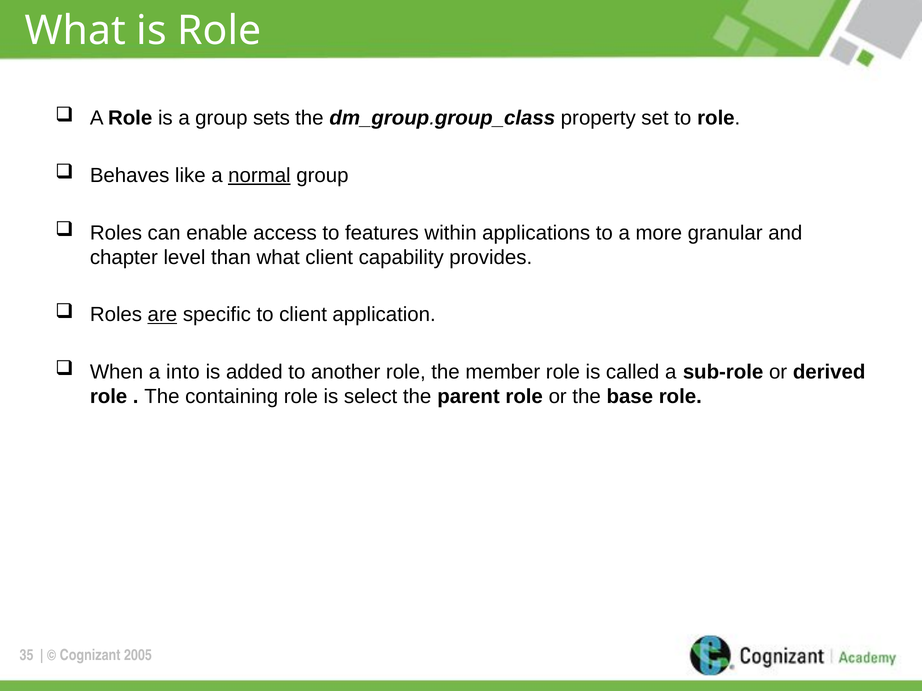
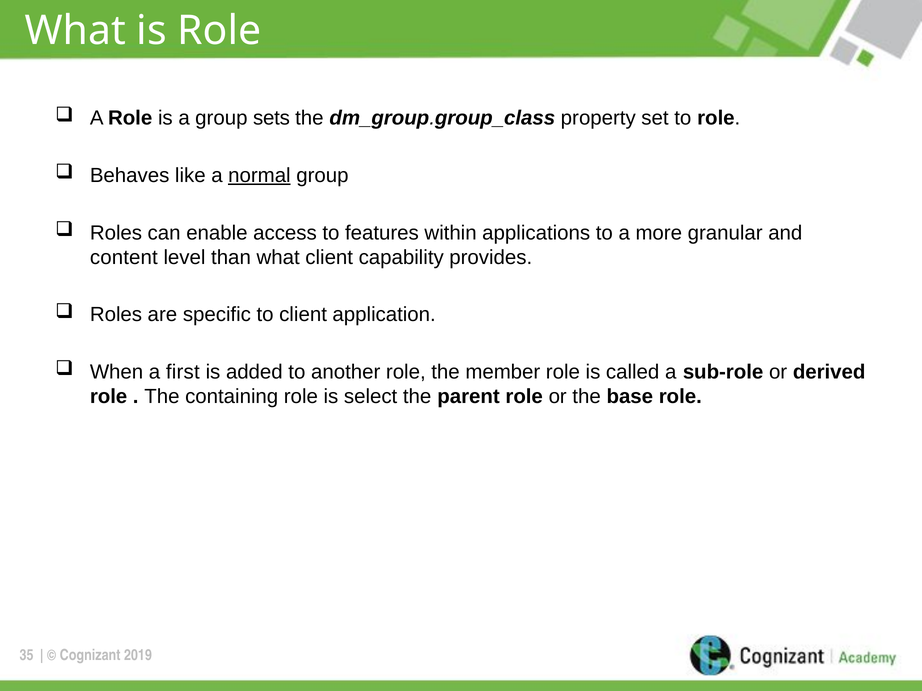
chapter: chapter -> content (124, 258)
are underline: present -> none (162, 315)
into: into -> first (183, 372)
2005: 2005 -> 2019 (138, 655)
